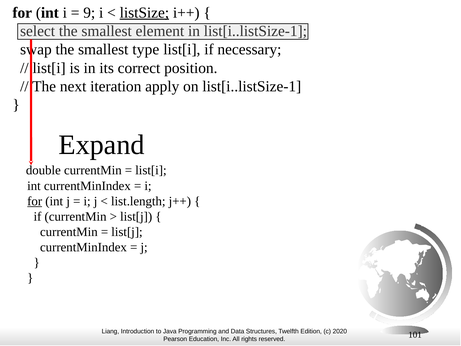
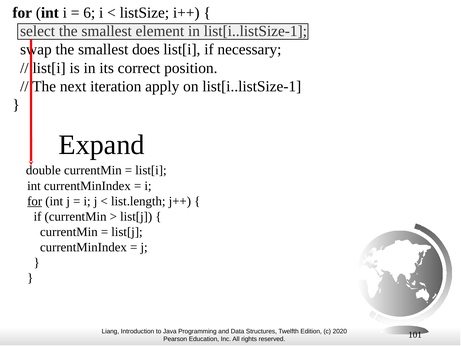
9: 9 -> 6 (89, 13)
listSize underline: present -> none (144, 13)
type: type -> does (146, 49)
